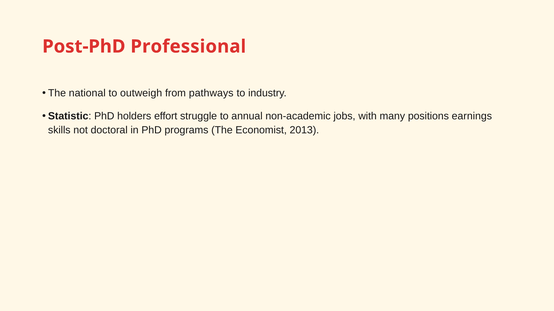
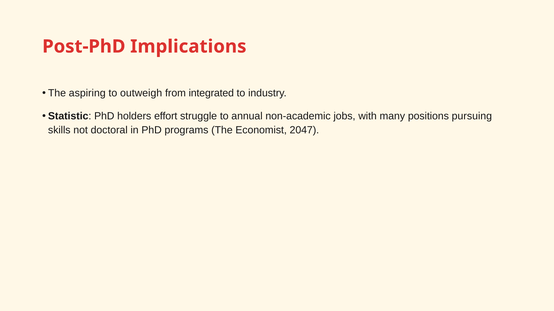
Professional: Professional -> Implications (188, 47)
national: national -> aspiring (87, 93)
pathways: pathways -> integrated (211, 93)
earnings: earnings -> pursuing (472, 116)
2013: 2013 -> 2047 (304, 130)
